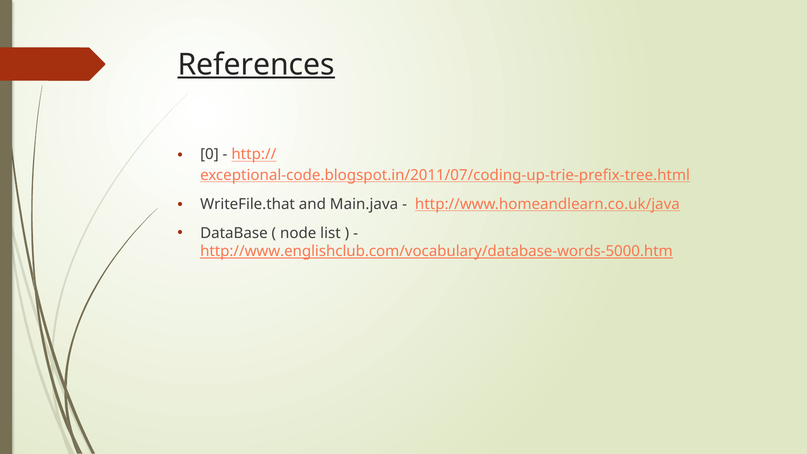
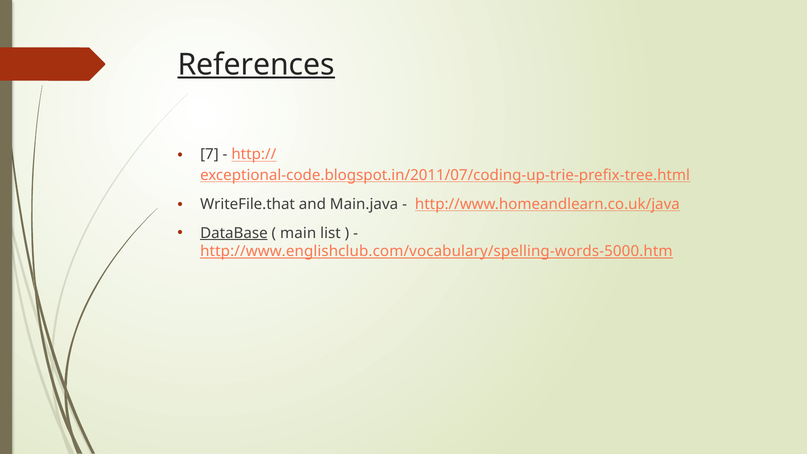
0: 0 -> 7 (209, 154)
DataBase underline: none -> present (234, 233)
node: node -> main (298, 233)
http://www.englishclub.com/vocabulary/database-words-5000.htm: http://www.englishclub.com/vocabulary/database-words-5000.htm -> http://www.englishclub.com/vocabulary/spelling-words-5000.htm (436, 251)
